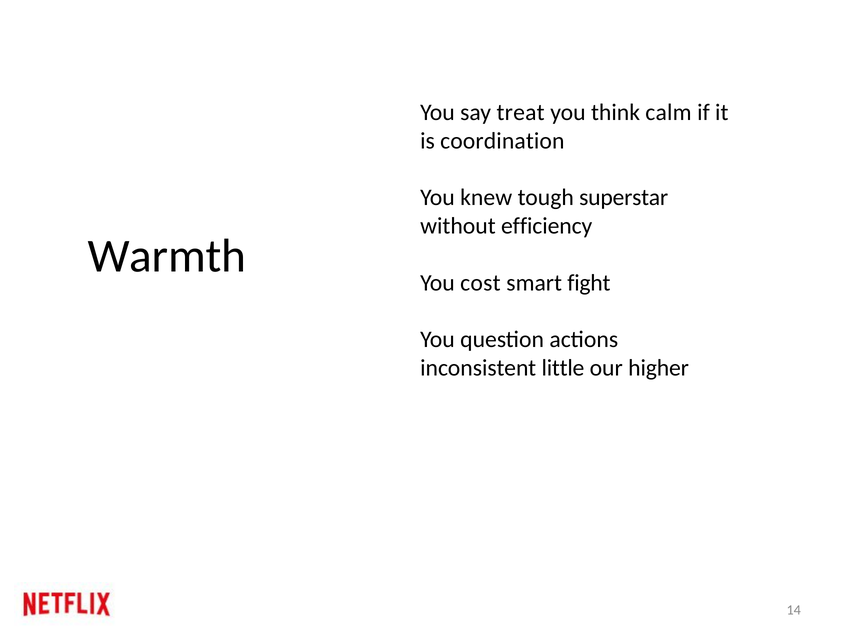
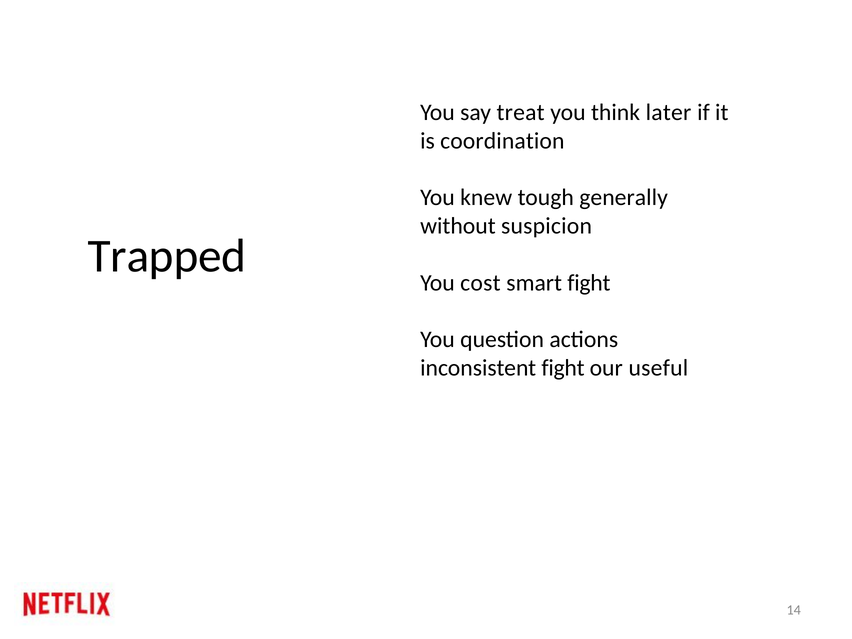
calm: calm -> later (668, 112)
superstar: superstar -> generally (624, 198)
efficiency: efficiency -> suspicion (547, 226)
Warmth: Warmth -> Trapped (167, 256)
inconsistent little: little -> fight (563, 368)
higher: higher -> useful (658, 368)
